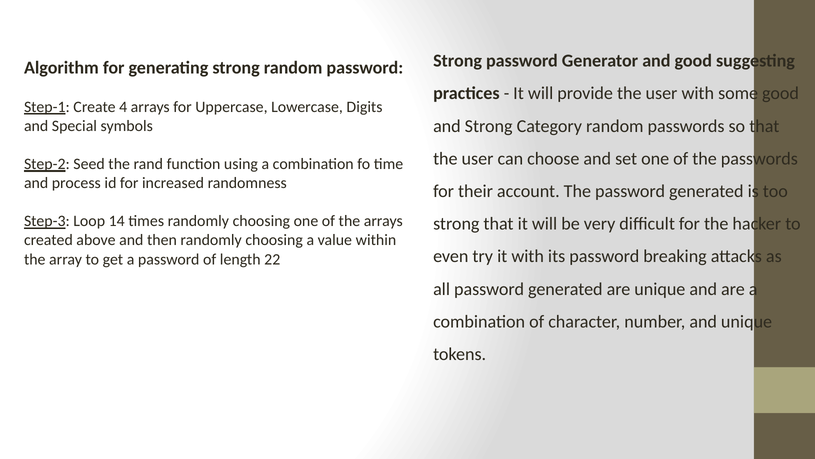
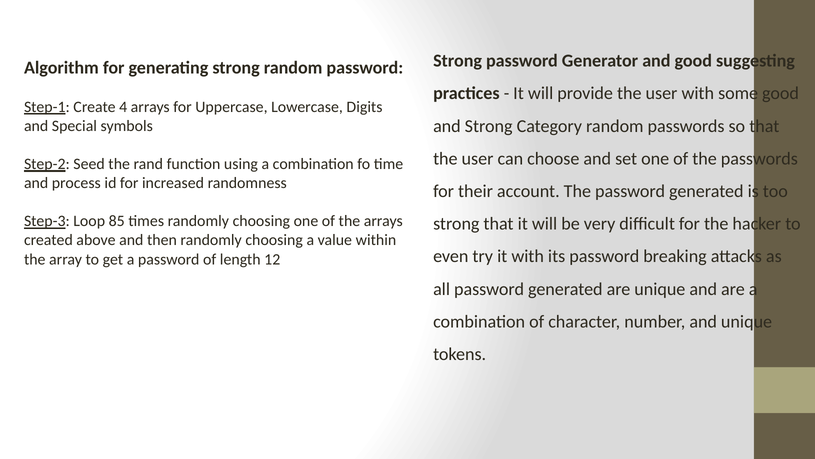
14: 14 -> 85 (117, 221)
22: 22 -> 12 (272, 259)
